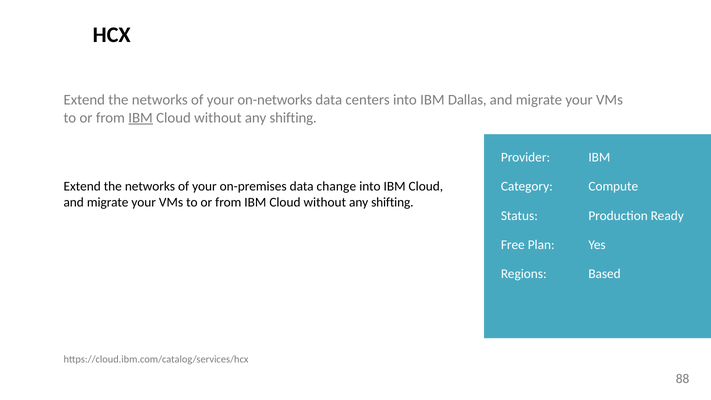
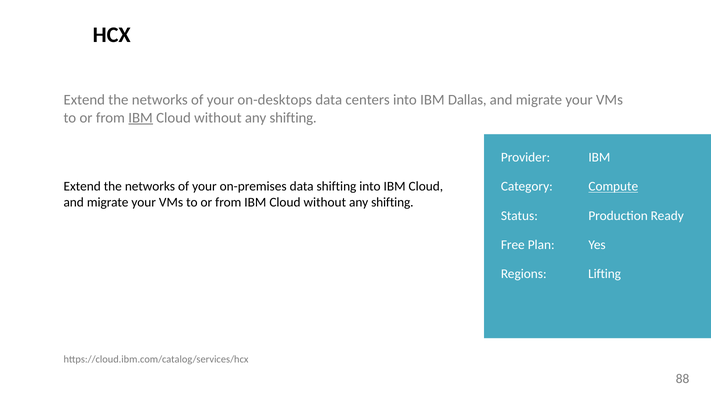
on-networks: on-networks -> on-desktops (275, 100)
data change: change -> shifting (336, 186)
Compute underline: none -> present (613, 186)
Based: Based -> Lifting (605, 274)
